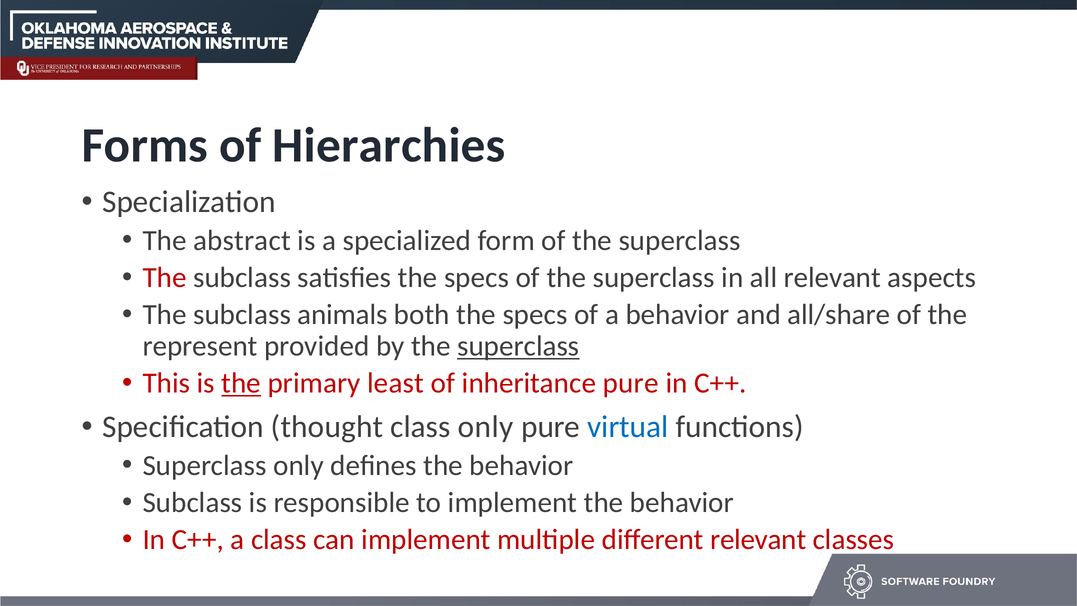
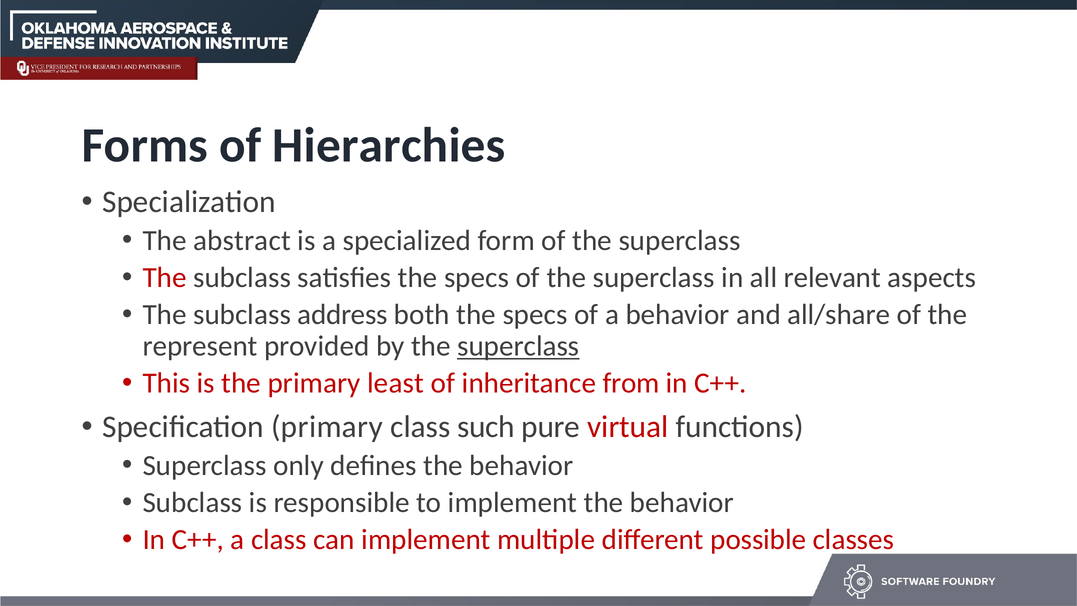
animals: animals -> address (343, 314)
the underline: present -> none (241, 383)
inheritance pure: pure -> from (631, 383)
Specification thought: thought -> primary (327, 427)
class only: only -> such (486, 427)
virtual colour: blue -> red (628, 427)
different relevant: relevant -> possible (758, 539)
